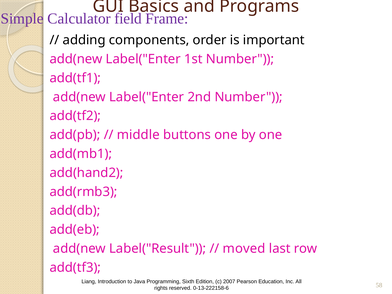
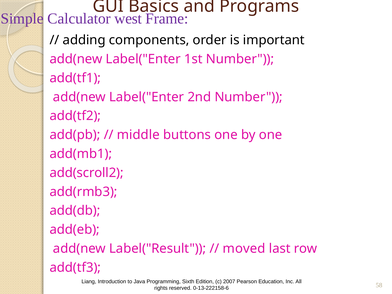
field: field -> west (128, 19)
add(hand2: add(hand2 -> add(scroll2 (87, 173)
